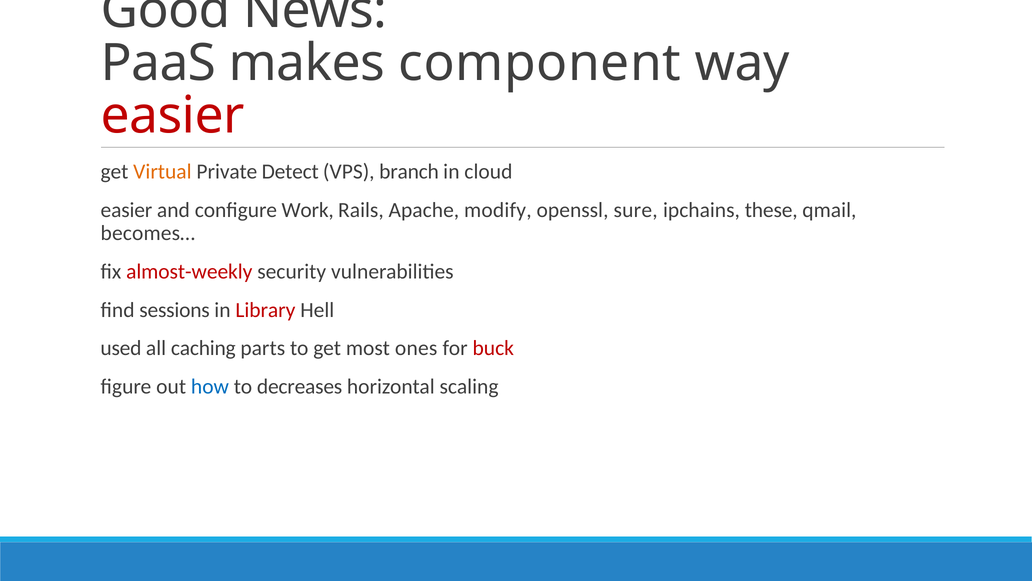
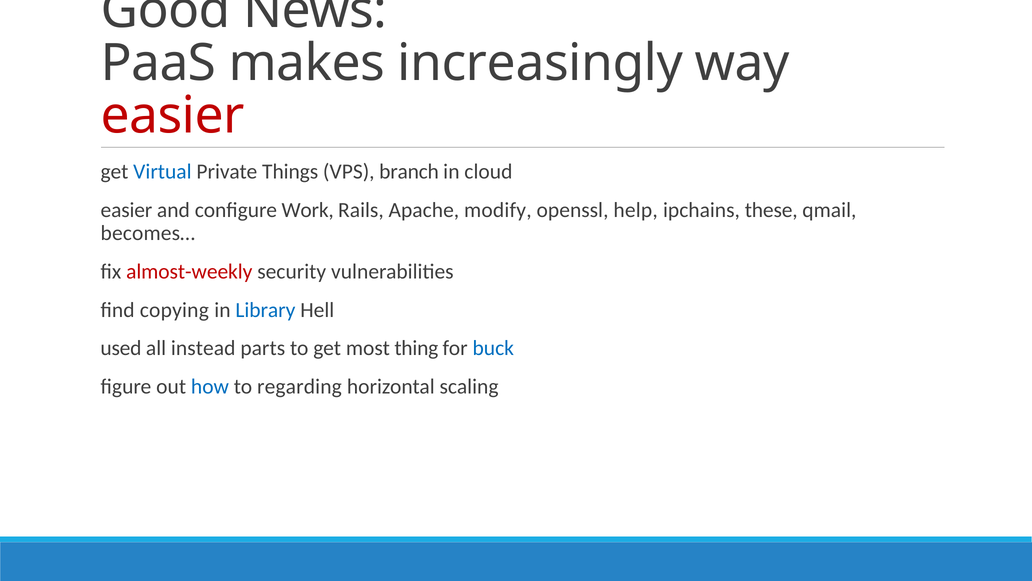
component: component -> increasingly (540, 63)
Virtual colour: orange -> blue (162, 172)
Detect: Detect -> Things (290, 172)
sure: sure -> help (636, 210)
sessions: sessions -> copying (174, 310)
Library colour: red -> blue (265, 310)
caching: caching -> instead (203, 348)
ones: ones -> thing (416, 348)
buck colour: red -> blue (493, 348)
decreases: decreases -> regarding (299, 386)
